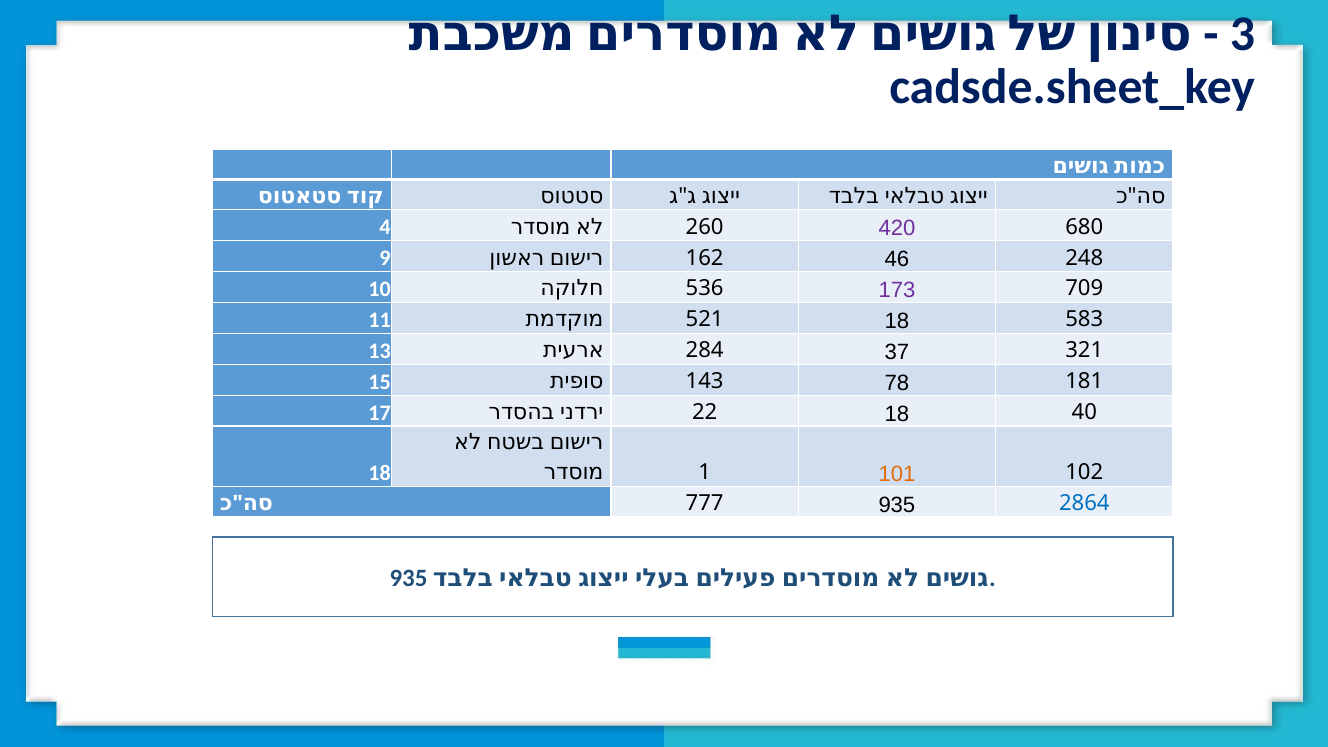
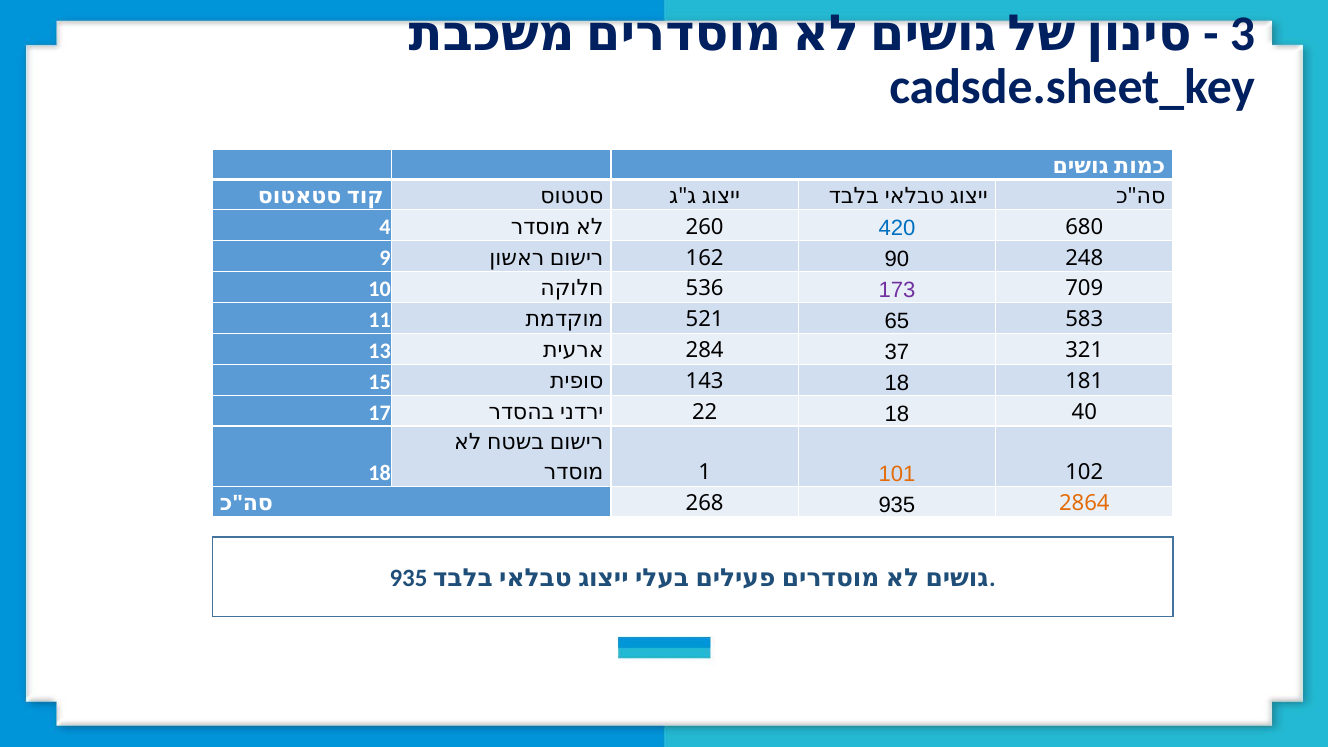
420 colour: purple -> blue (897, 229)
46: 46 -> 90 (897, 260)
18: 18 -> 65 (897, 321)
78: 78 -> 18 (897, 383)
777: 777 -> 268 (705, 503)
2864 colour: blue -> orange (1084, 503)
